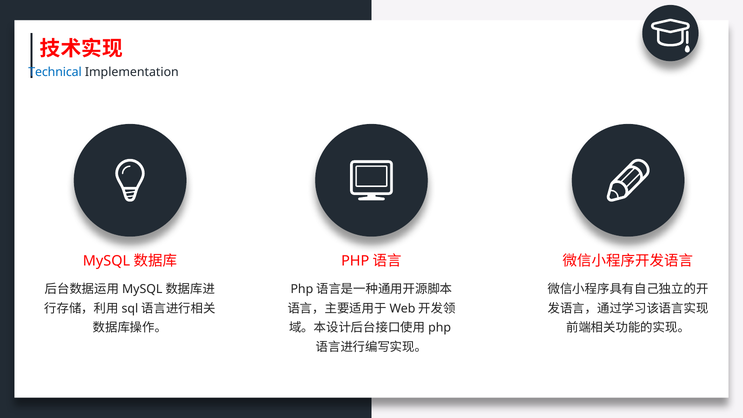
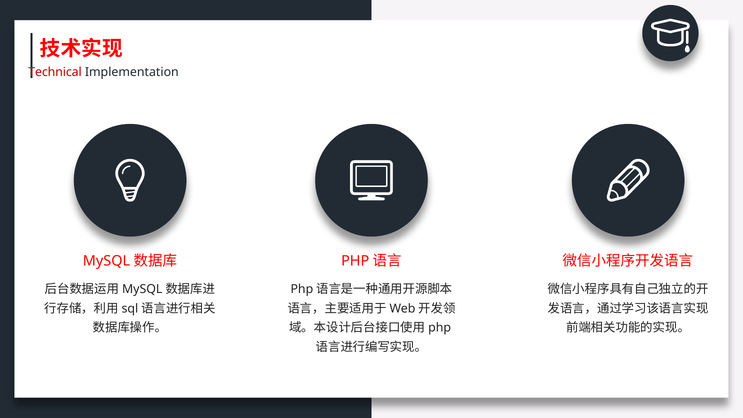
Technical colour: blue -> red (55, 72)
